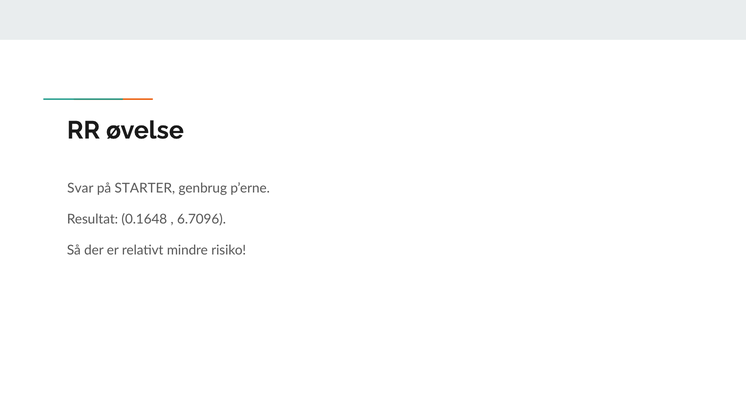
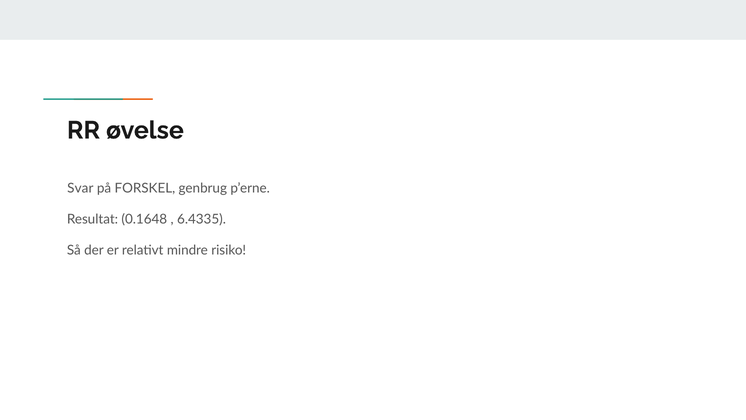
STARTER: STARTER -> FORSKEL (145, 188)
6.7096: 6.7096 -> 6.4335 (202, 219)
